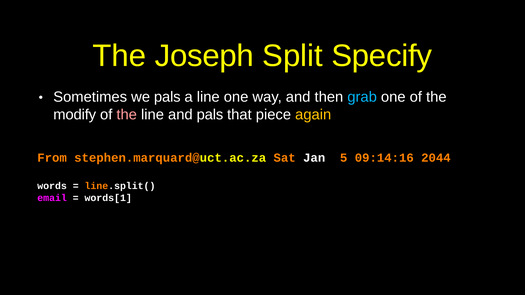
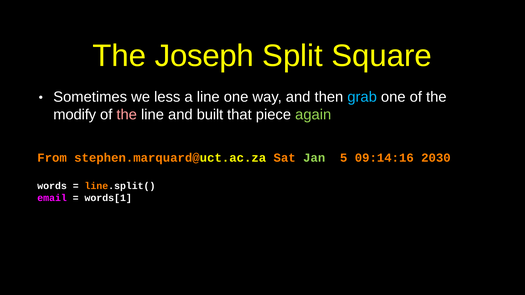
Specify: Specify -> Square (382, 56)
we pals: pals -> less (167, 97)
and pals: pals -> built (210, 115)
again colour: yellow -> light green (313, 115)
Jan colour: white -> light green (314, 158)
2044: 2044 -> 2030 (436, 158)
